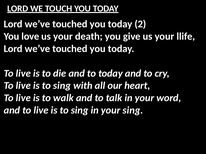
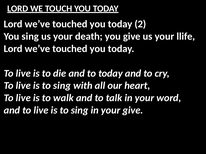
You love: love -> sing (30, 36)
your sing: sing -> give (133, 111)
